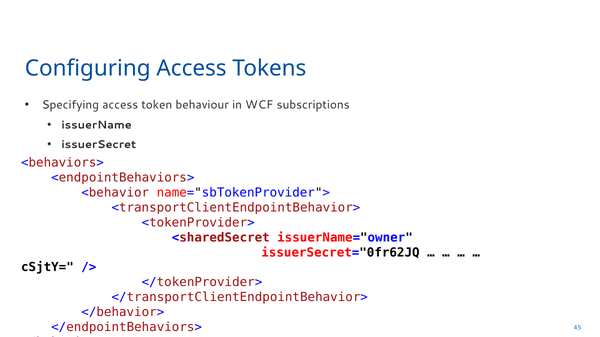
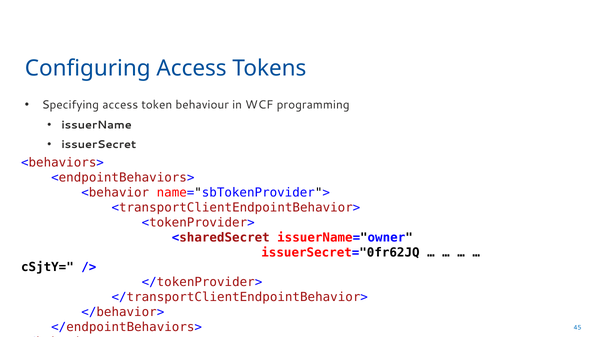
subscriptions: subscriptions -> programming (313, 105)
